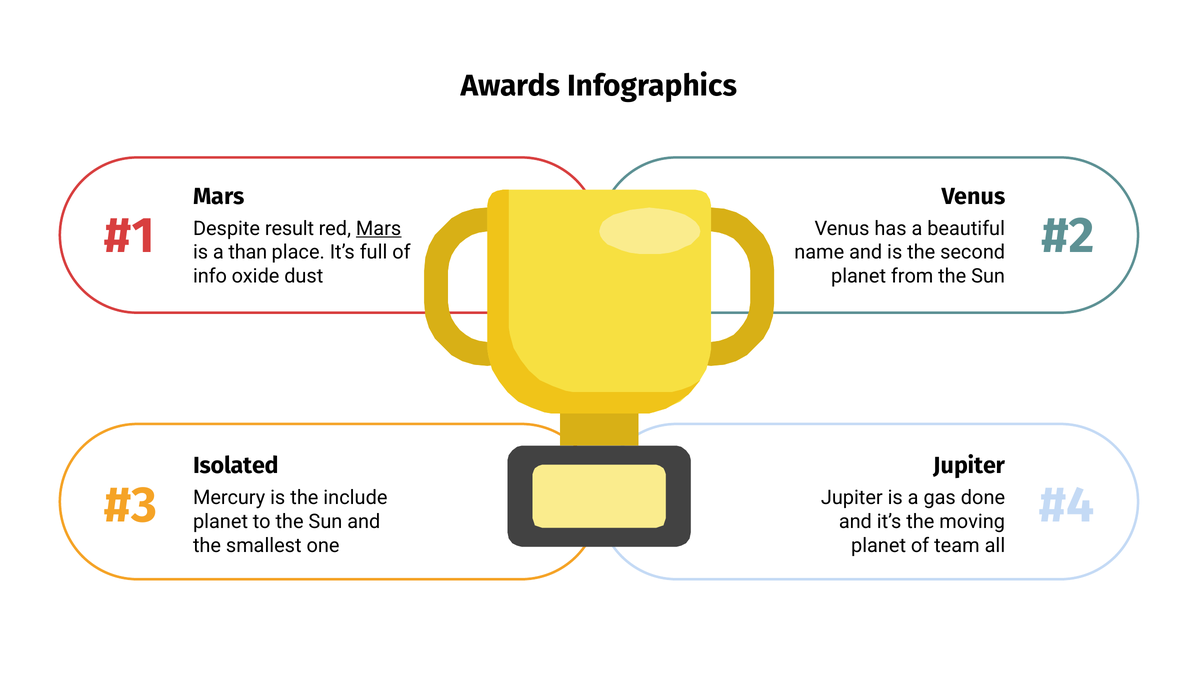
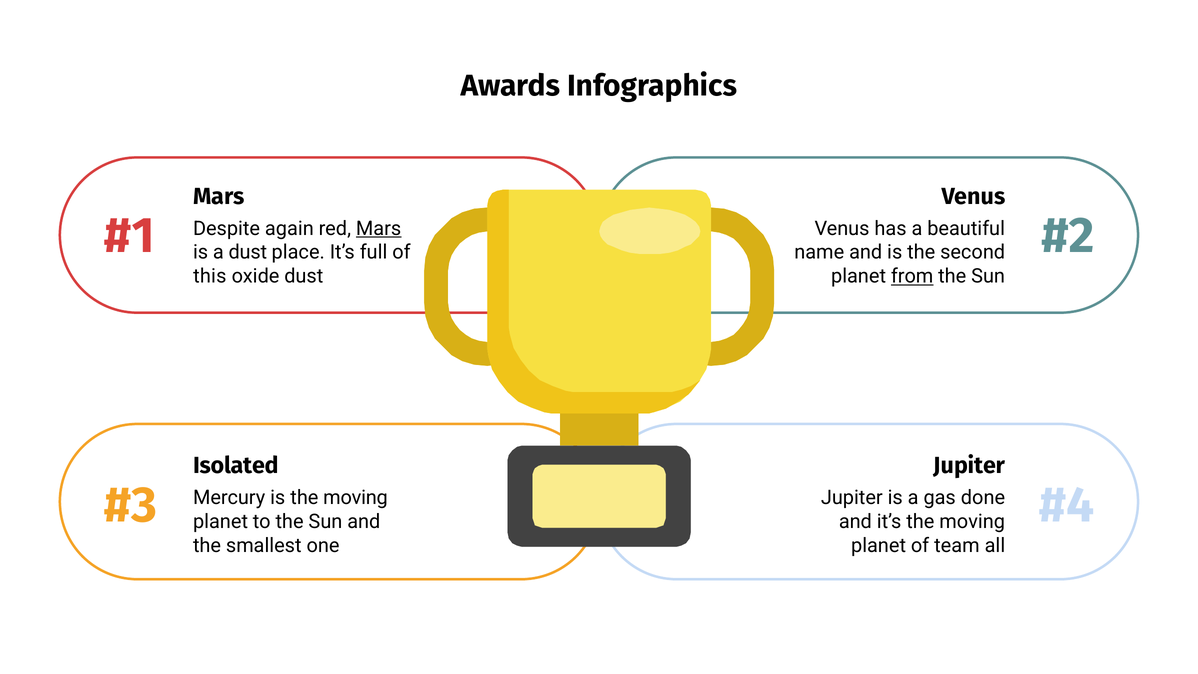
result: result -> again (289, 228)
a than: than -> dust (248, 252)
info: info -> this (210, 276)
from underline: none -> present (912, 276)
is the include: include -> moving (356, 498)
